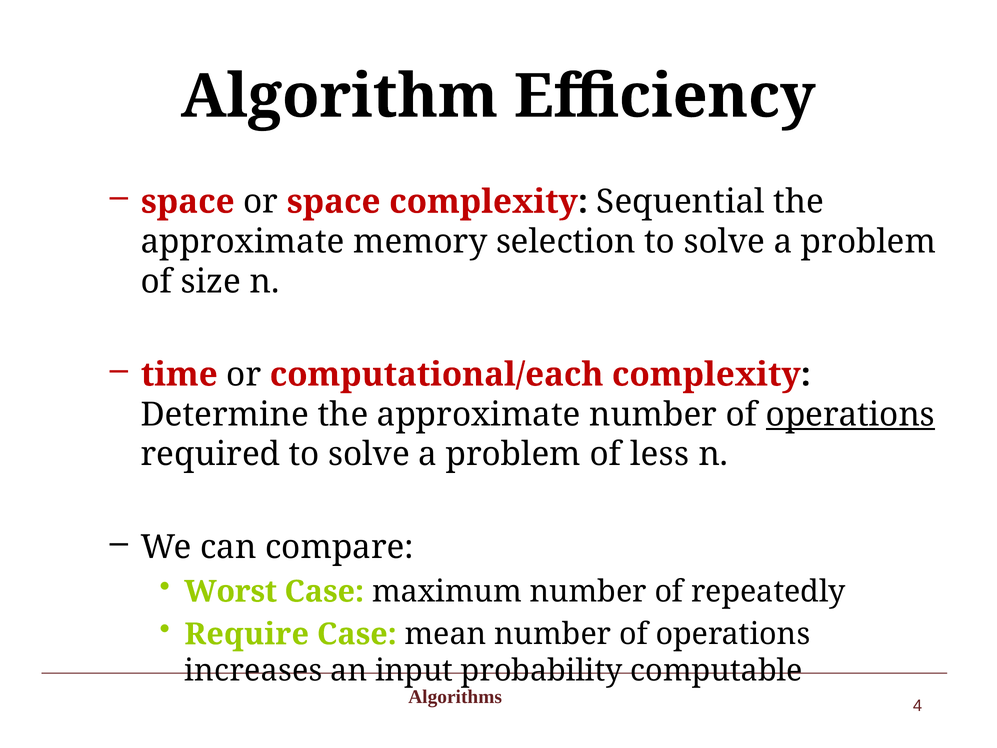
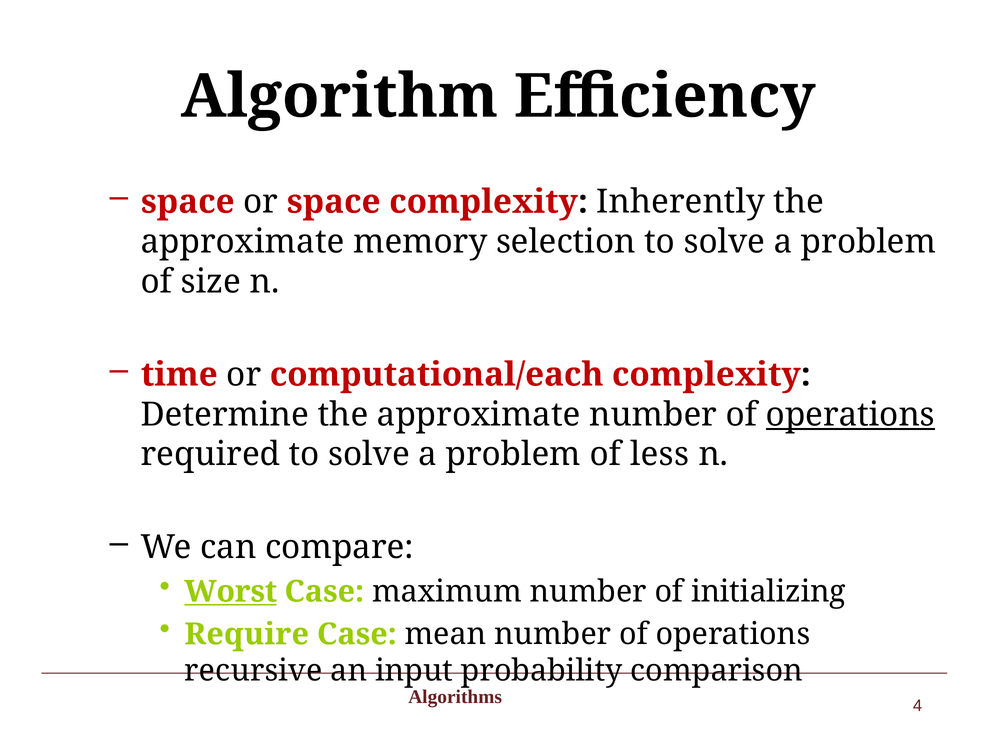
Sequential: Sequential -> Inherently (681, 202)
Worst underline: none -> present (231, 591)
repeatedly: repeatedly -> initializing (768, 591)
increases: increases -> recursive (253, 671)
computable: computable -> comparison (717, 671)
